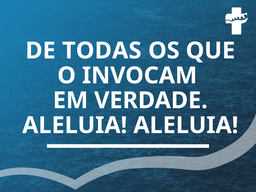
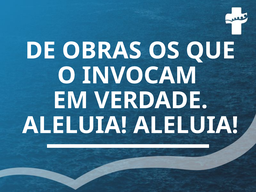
TODAS: TODAS -> OBRAS (102, 51)
